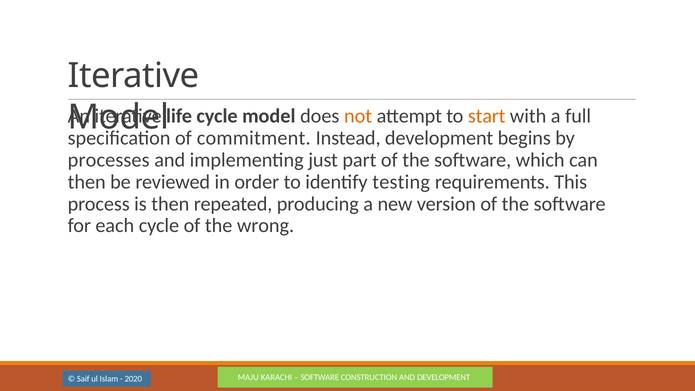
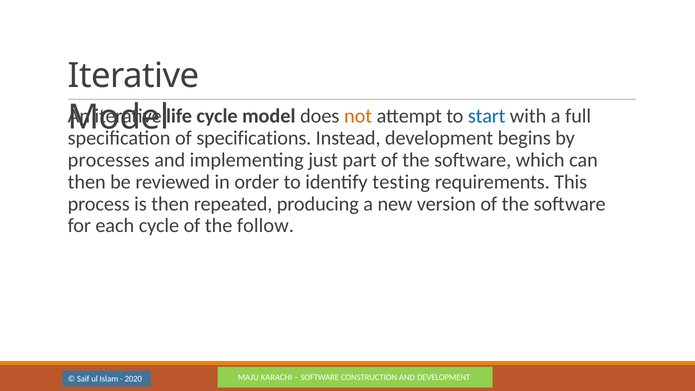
start colour: orange -> blue (487, 116)
commitment: commitment -> specifications (254, 138)
wrong: wrong -> follow (265, 226)
